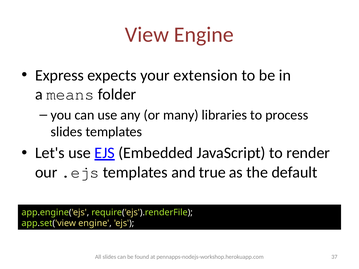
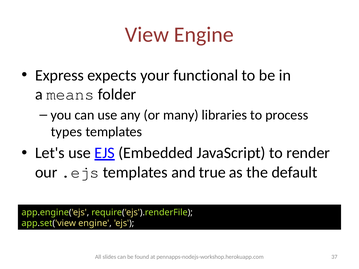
extension: extension -> functional (206, 75)
slides: slides -> types (66, 132)
